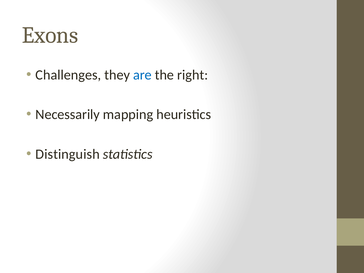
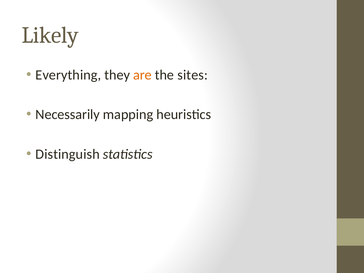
Exons: Exons -> Likely (50, 35)
Challenges: Challenges -> Everything (68, 75)
are colour: blue -> orange (142, 75)
right: right -> sites (193, 75)
